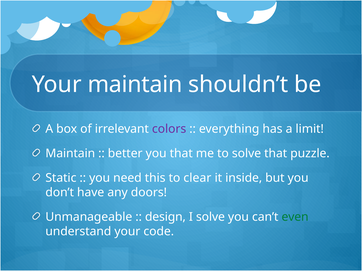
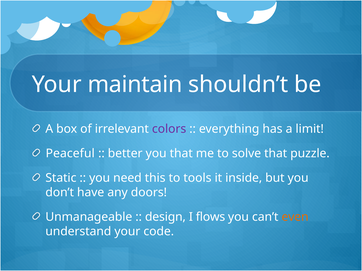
Maintain: Maintain -> Peaceful (70, 154)
clear: clear -> tools (197, 178)
I solve: solve -> flows (210, 217)
even colour: green -> orange (295, 217)
